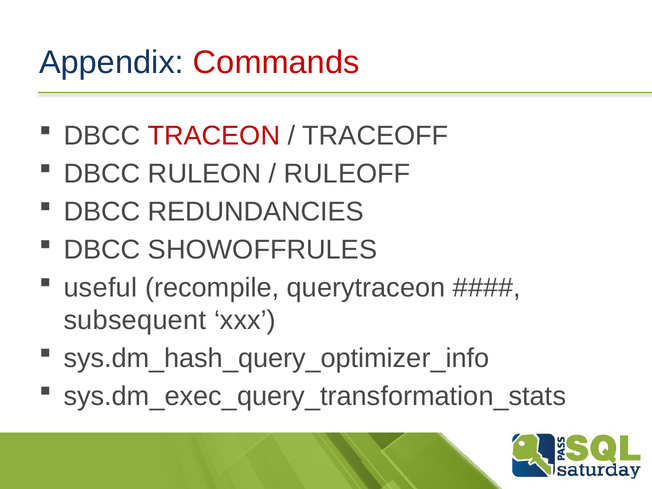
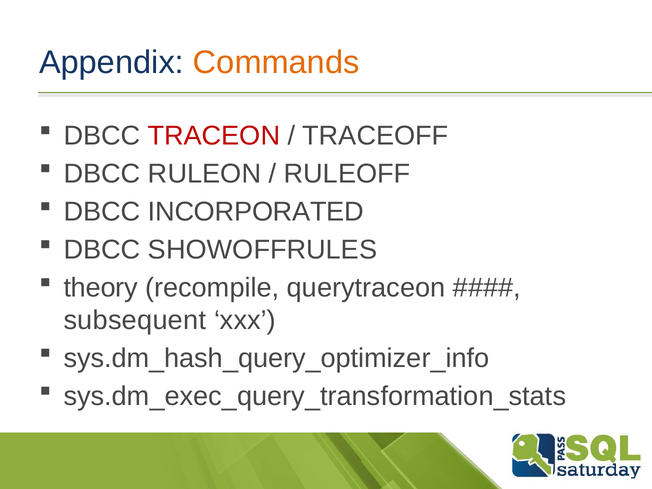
Commands colour: red -> orange (276, 63)
REDUNDANCIES: REDUNDANCIES -> INCORPORATED (256, 212)
useful: useful -> theory (101, 288)
